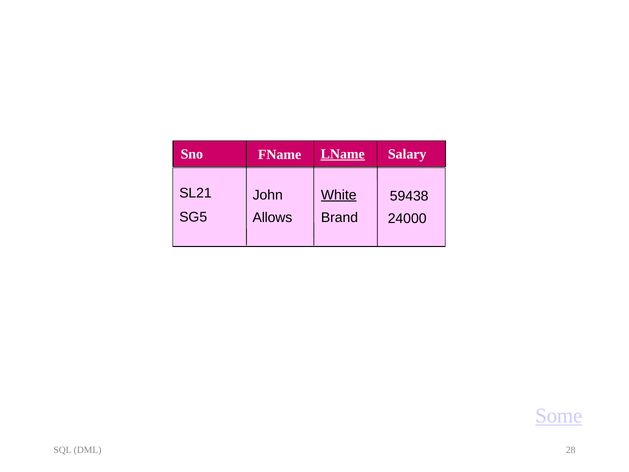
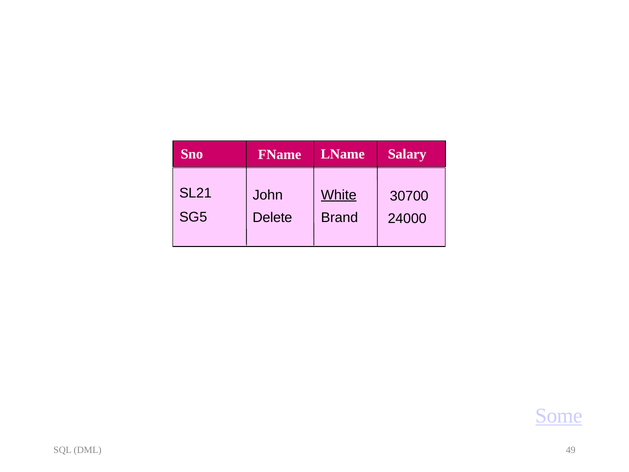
LName underline: present -> none (343, 154)
59438: 59438 -> 30700 (409, 196)
Allows: Allows -> Delete (272, 217)
28: 28 -> 49 (571, 450)
